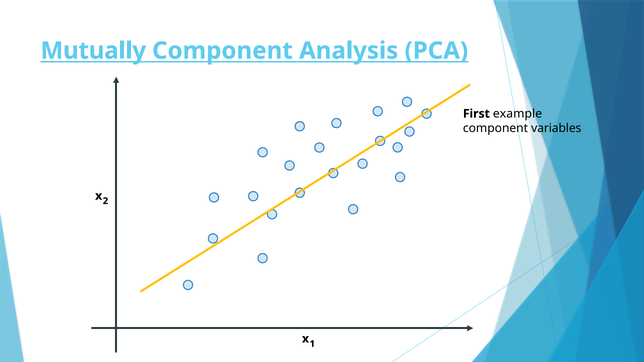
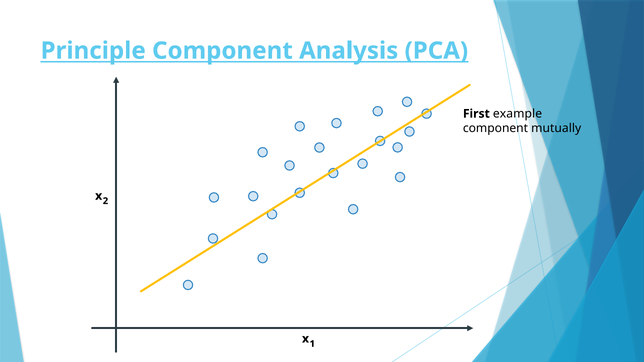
Mutually: Mutually -> Principle (93, 51)
variables: variables -> mutually (556, 128)
